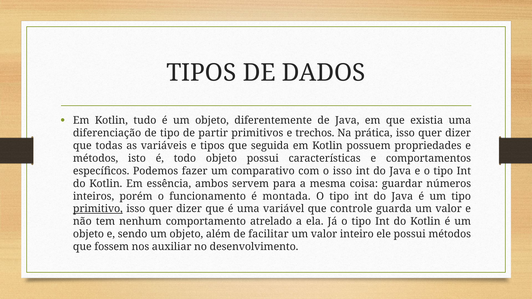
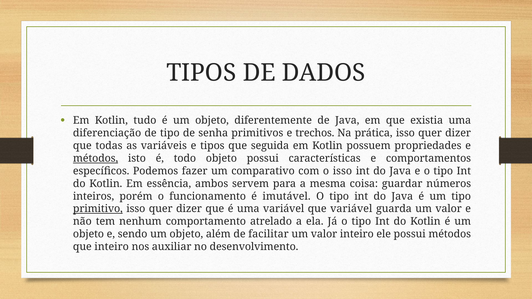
partir: partir -> senha (213, 133)
métodos underline: none -> present (96, 159)
montada: montada -> imutável (287, 196)
que controle: controle -> variável (351, 209)
que fossem: fossem -> inteiro (112, 247)
